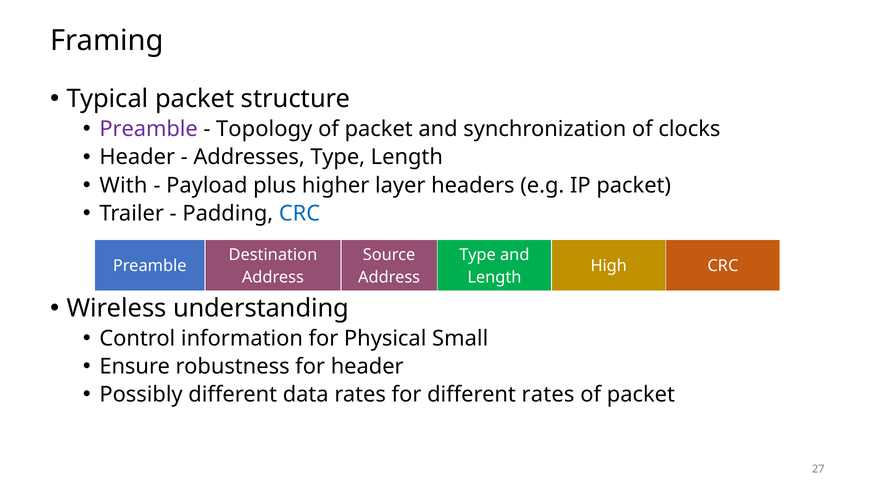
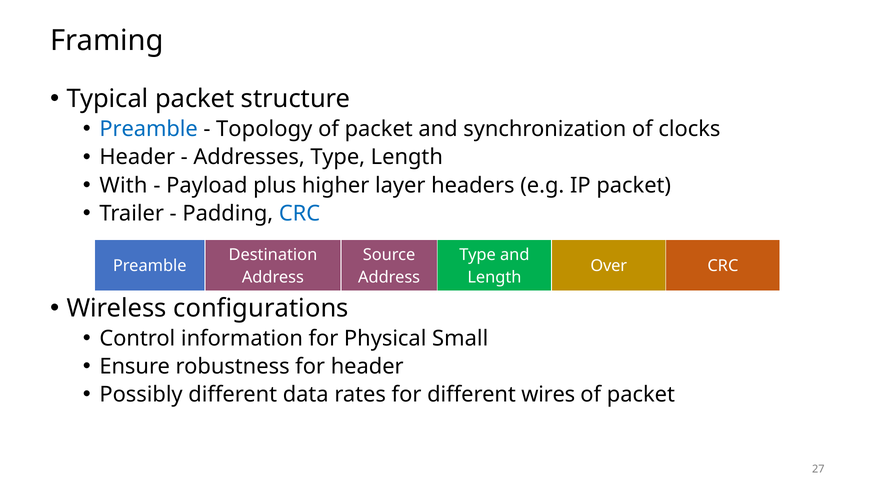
Preamble colour: purple -> blue (149, 129)
High: High -> Over (609, 266)
understanding: understanding -> configurations (261, 308)
different rates: rates -> wires (548, 395)
